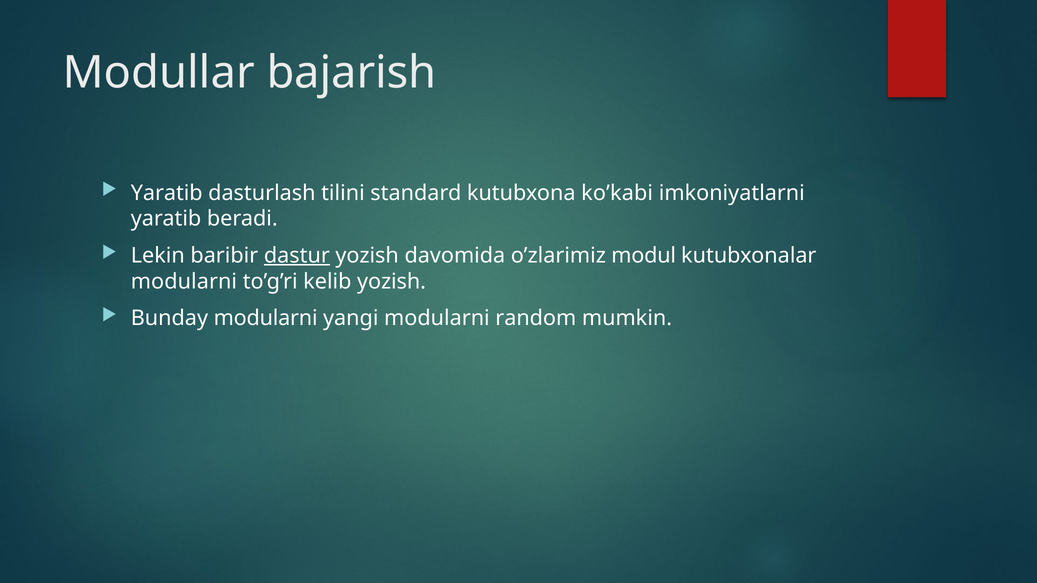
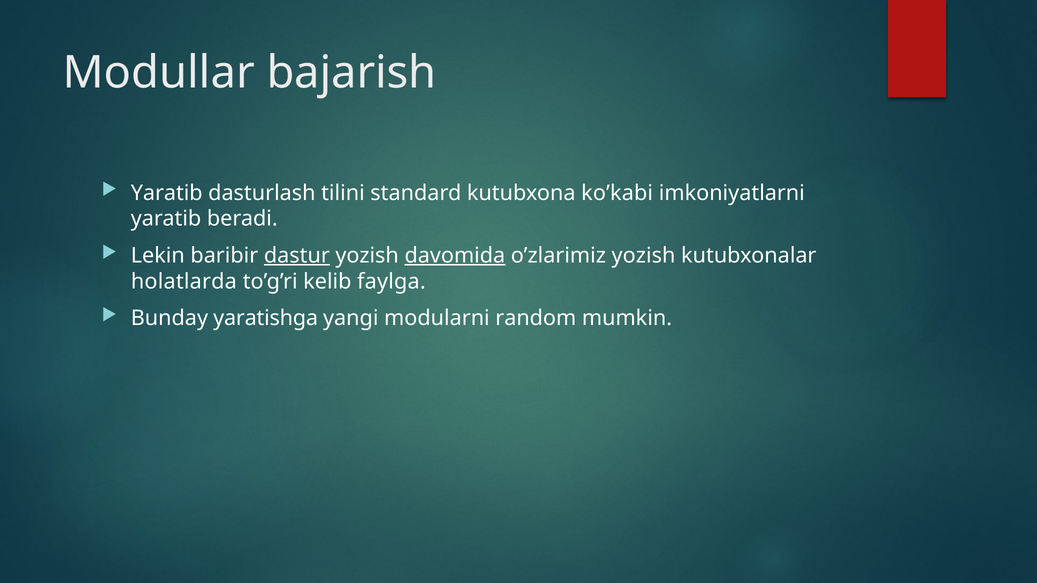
davomida underline: none -> present (455, 256)
o’zlarimiz modul: modul -> yozish (644, 256)
modularni: modularni -> holatlarda (184, 282)
kelib yozish: yozish -> faylga (391, 282)
Bunday modularni: modularni -> yaratishga (266, 318)
